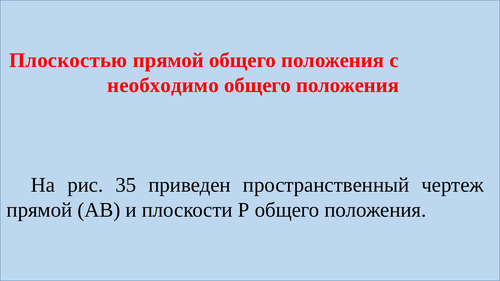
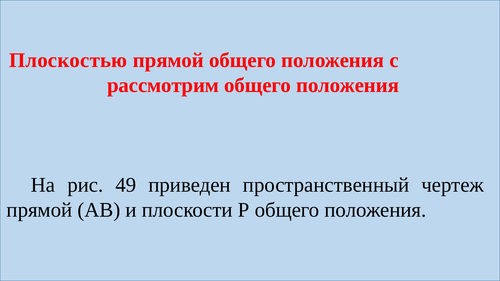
необходимо: необходимо -> рассмотрим (163, 85)
35: 35 -> 49 (126, 185)
